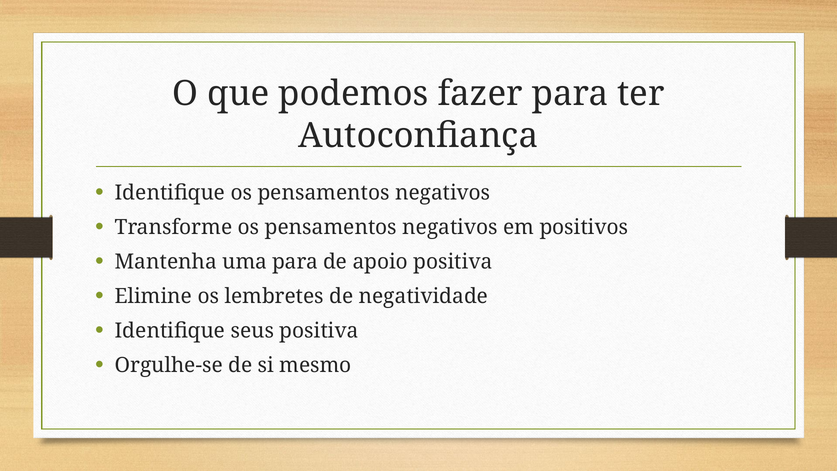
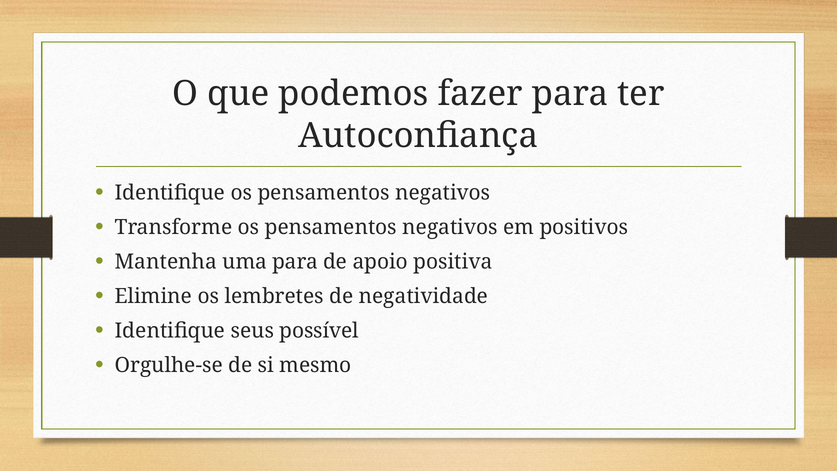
seus positiva: positiva -> possível (319, 331)
